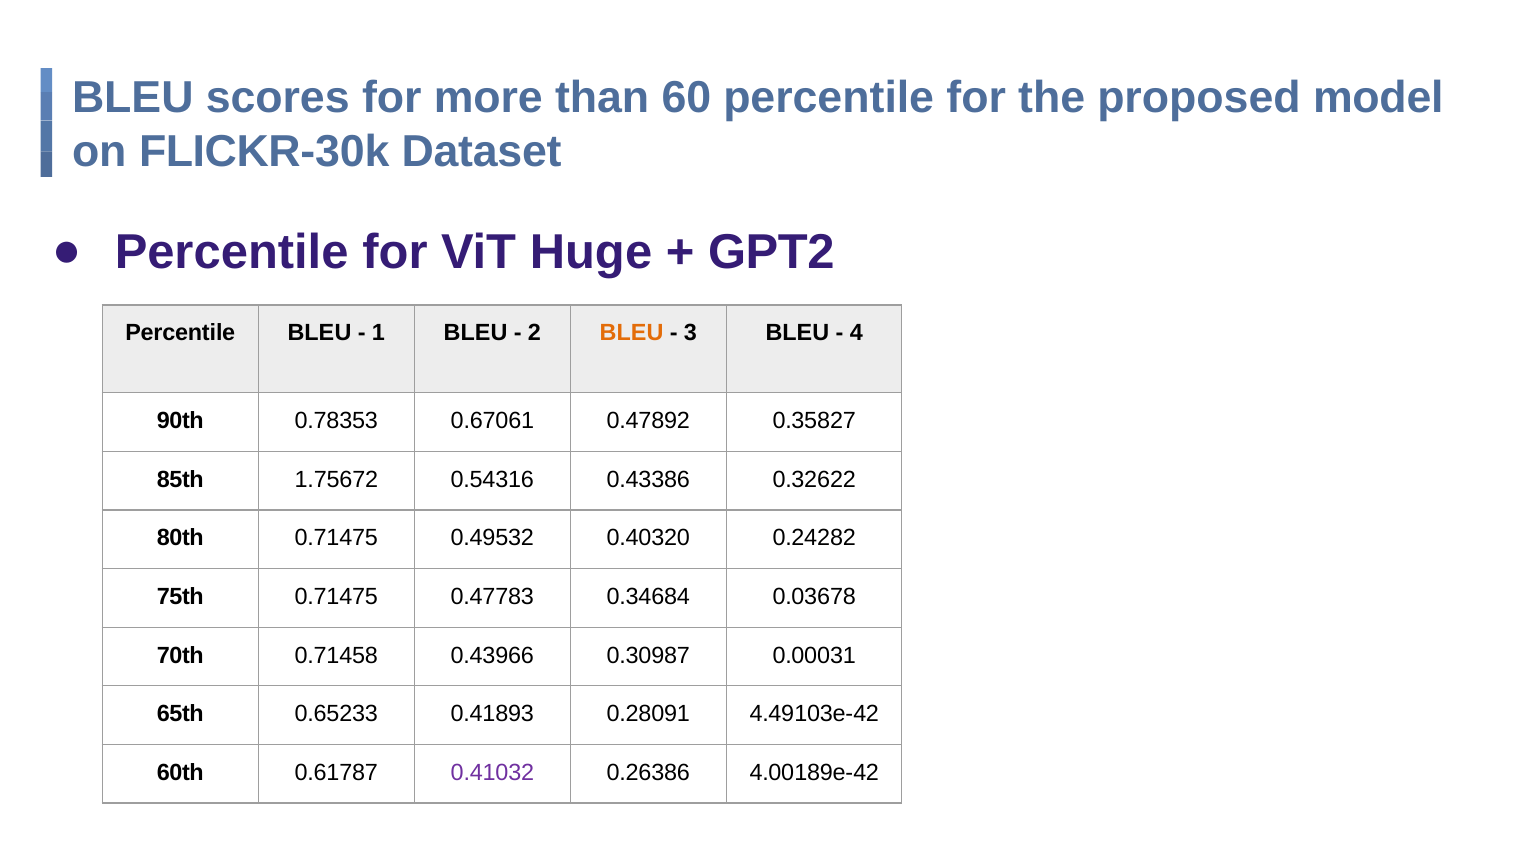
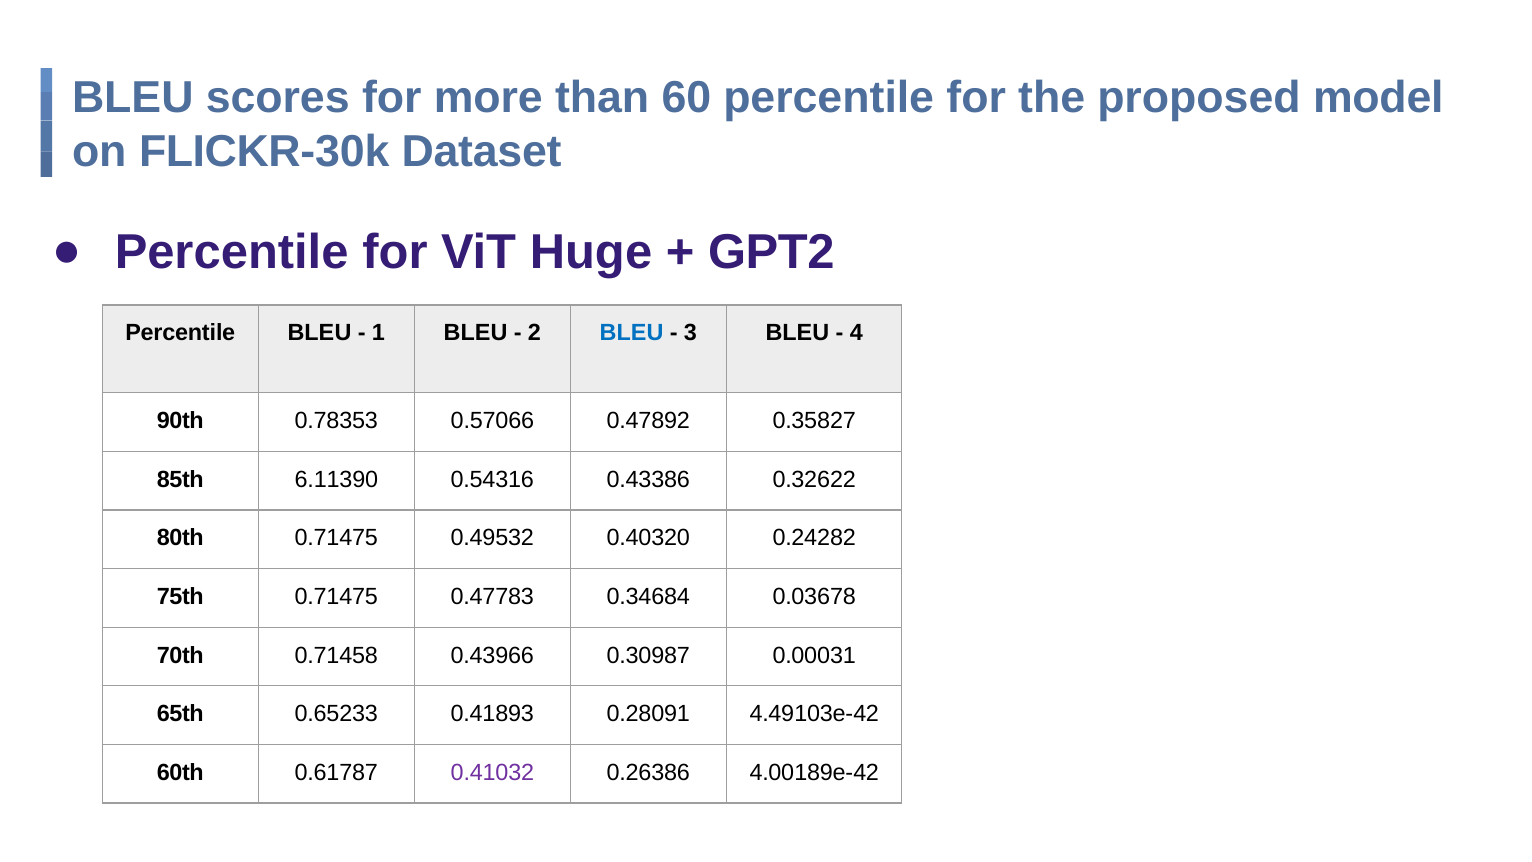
BLEU colour: orange -> blue (632, 333)
0.67061: 0.67061 -> 0.57066 (492, 421)
1.75672: 1.75672 -> 6.11390 (336, 480)
